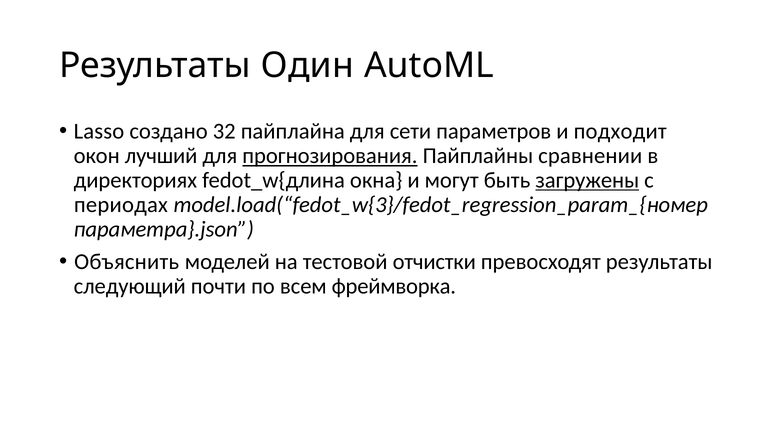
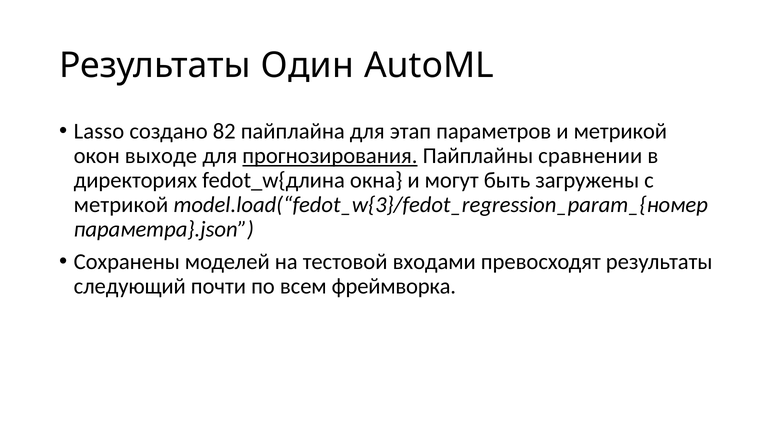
32: 32 -> 82 (224, 131)
сети: сети -> этап (410, 131)
и подходит: подходит -> метрикой (620, 131)
лучший: лучший -> выходе (161, 156)
загружены underline: present -> none (587, 180)
периодах: периодах -> метрикой (121, 205)
Объяснить: Объяснить -> Сохранены (127, 262)
отчистки: отчистки -> входами (434, 262)
